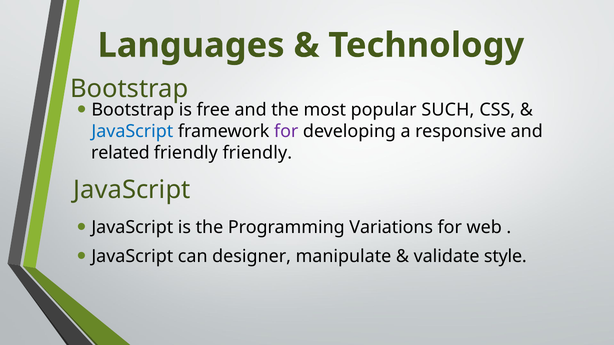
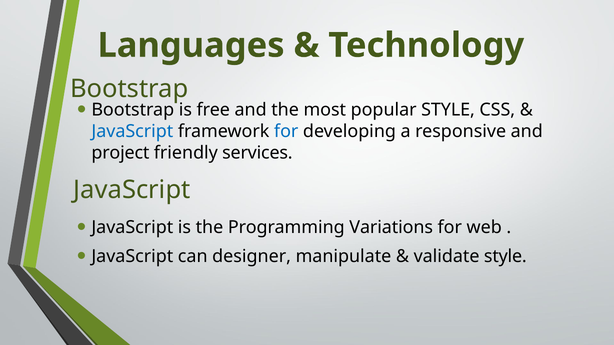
popular SUCH: SUCH -> STYLE (448, 110)
for colour: purple -> blue (286, 131)
related: related -> project (120, 153)
friendly friendly: friendly -> services (257, 153)
